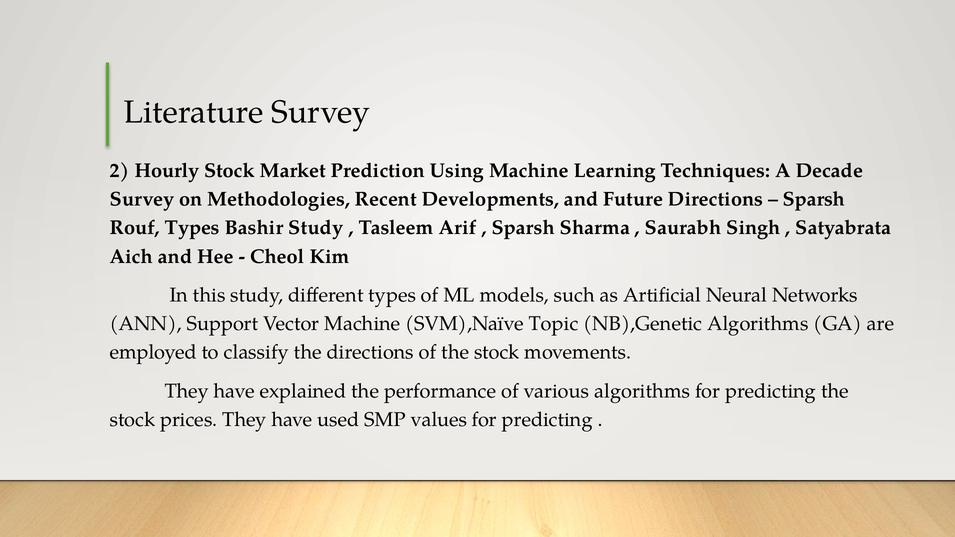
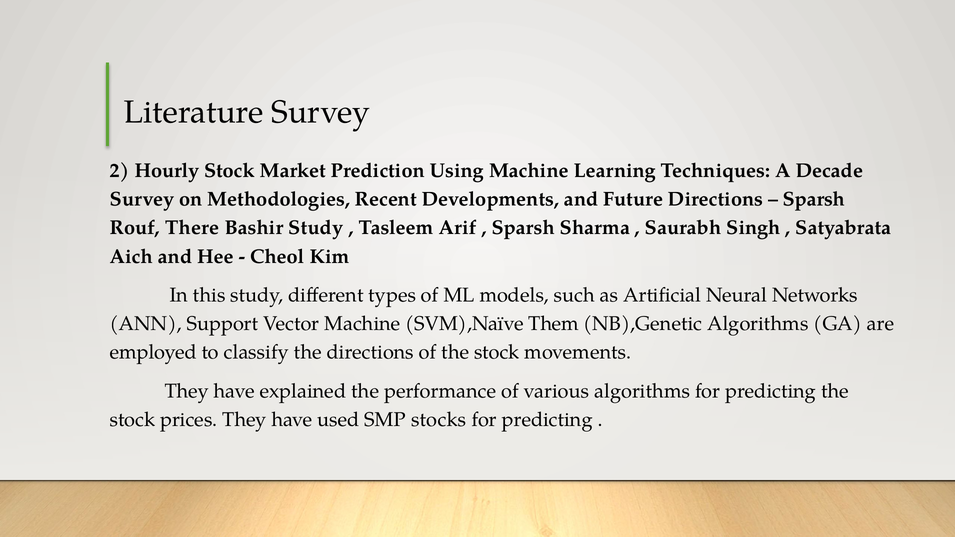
Rouf Types: Types -> There (192, 228)
Topic: Topic -> Them (554, 324)
values: values -> stocks (439, 420)
